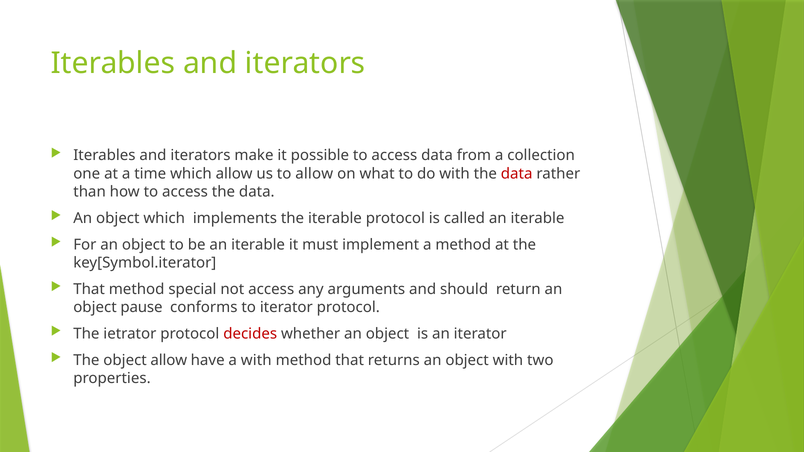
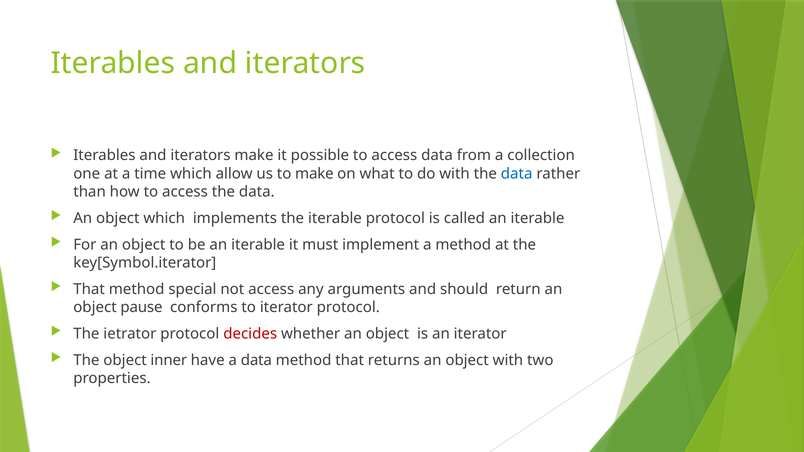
to allow: allow -> make (314, 174)
data colour: red -> blue (517, 174)
object allow: allow -> inner (169, 360)
a with: with -> data (256, 360)
